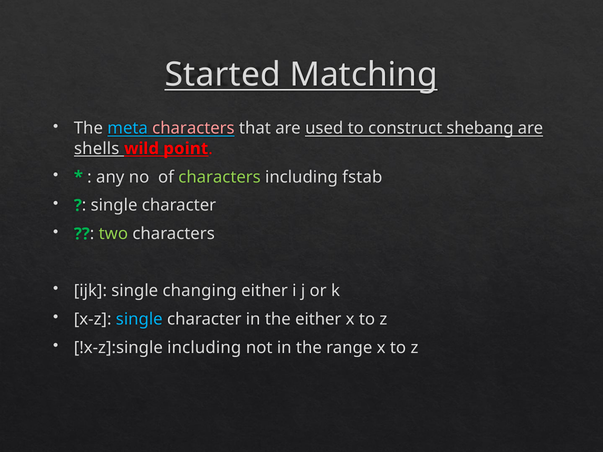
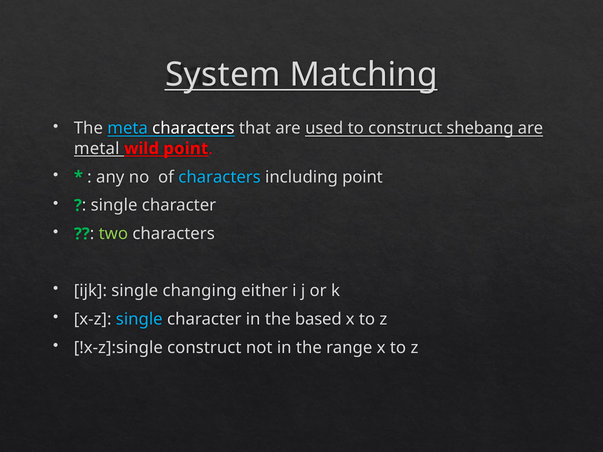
Started: Started -> System (223, 75)
characters colour: pink -> white (193, 128)
shells: shells -> metal (97, 149)
characters colour: light green -> light blue (220, 177)
including fstab: fstab -> point (362, 177)
the either: either -> based (318, 320)
!x-z]:single including: including -> construct (204, 348)
